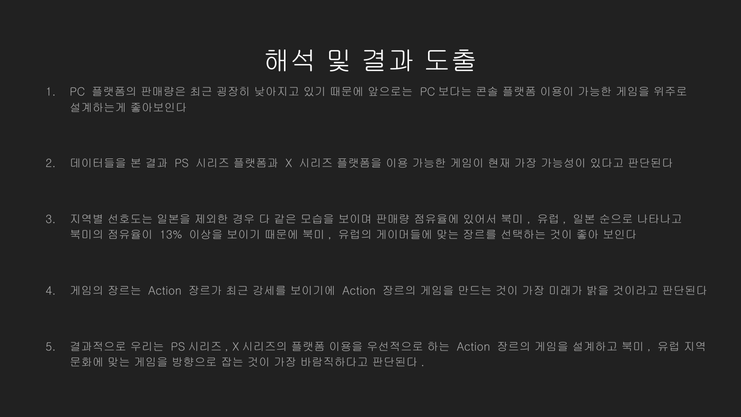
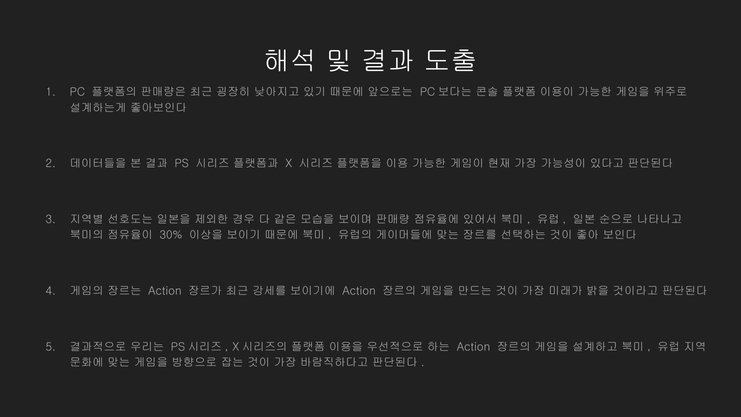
13%: 13% -> 30% (171, 235)
